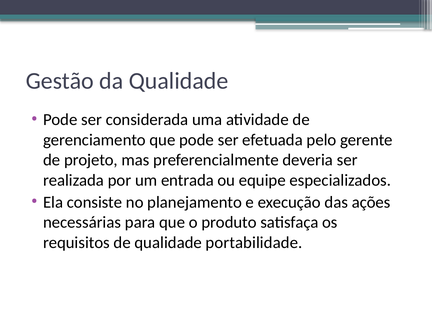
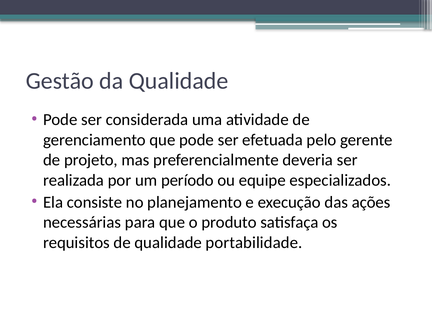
entrada: entrada -> período (187, 180)
